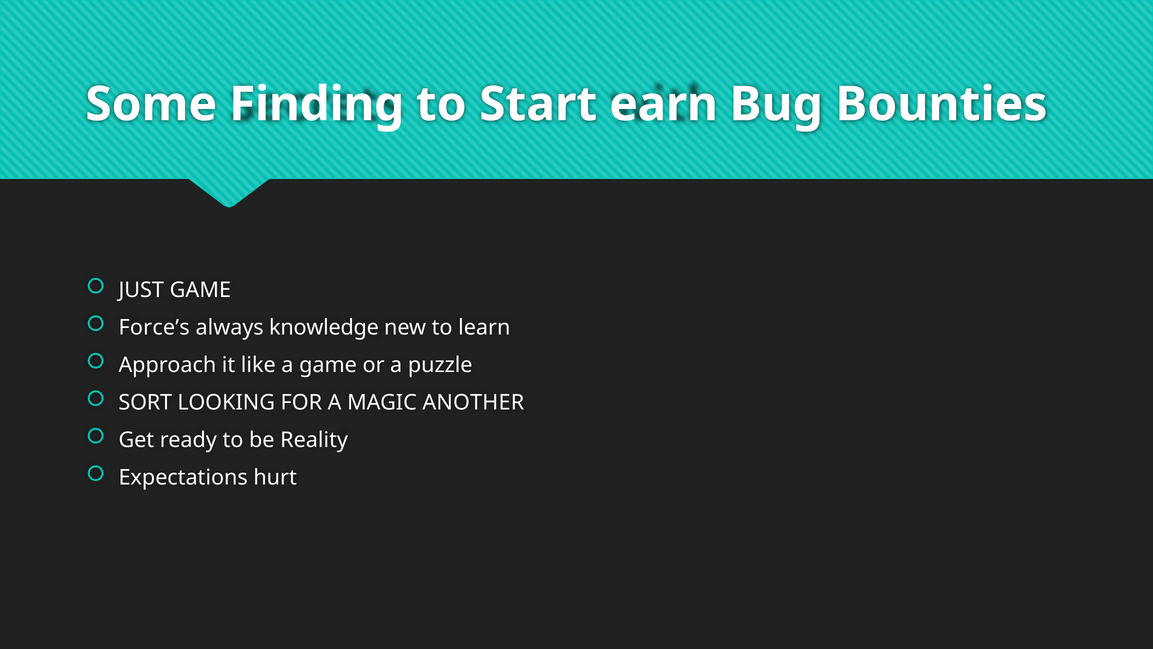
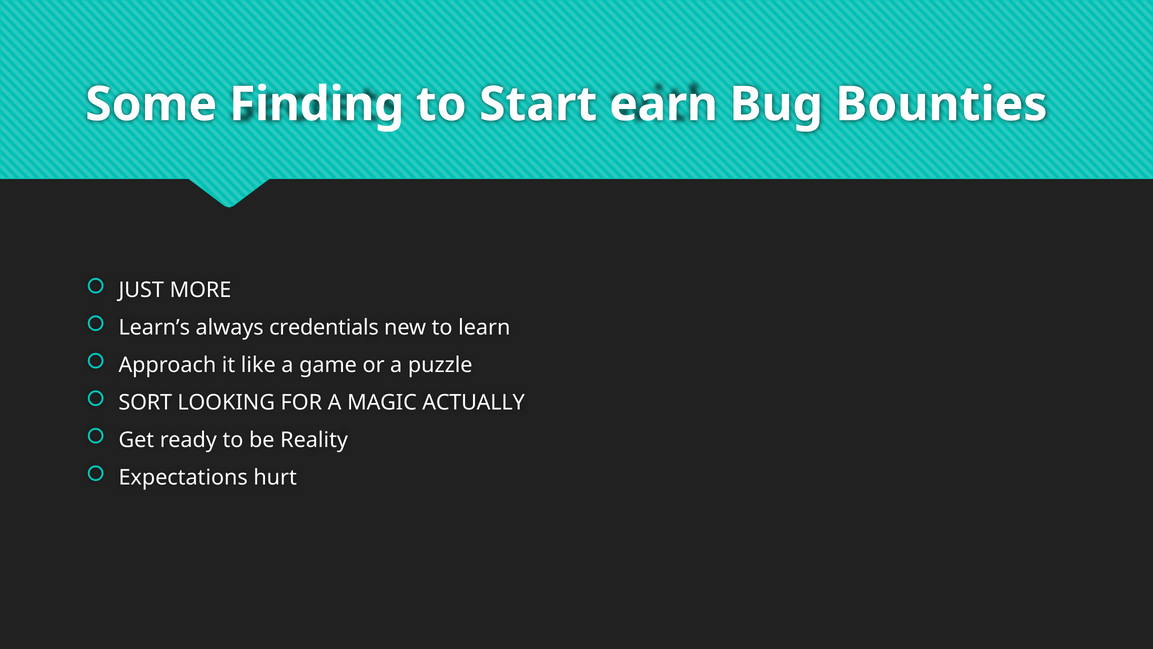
JUST GAME: GAME -> MORE (200, 290)
Force’s: Force’s -> Learn’s (154, 327)
knowledge: knowledge -> credentials (324, 327)
ANOTHER: ANOTHER -> ACTUALLY (474, 402)
